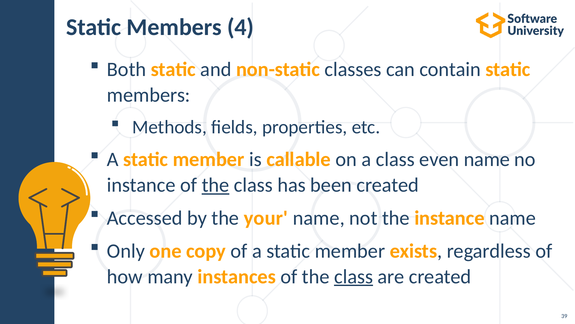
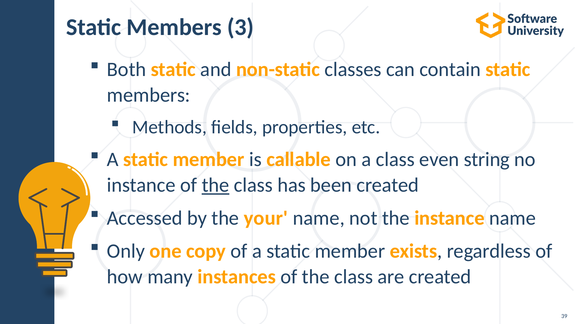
4: 4 -> 3 (241, 27)
even name: name -> string (487, 159)
class underline: present -> none (354, 276)
